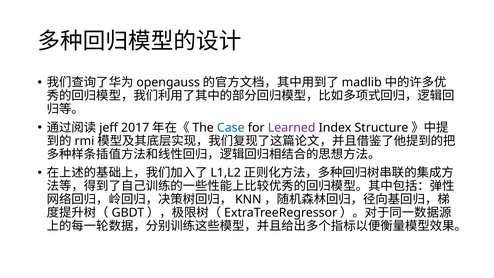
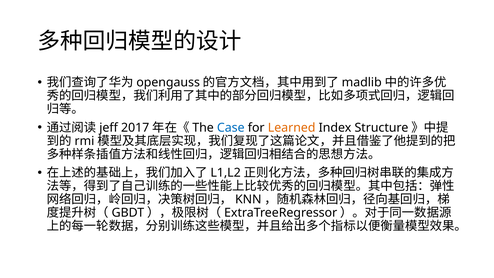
Learned colour: purple -> orange (292, 128)
